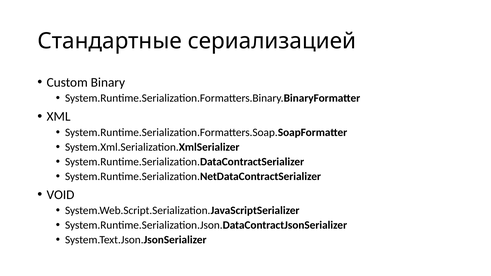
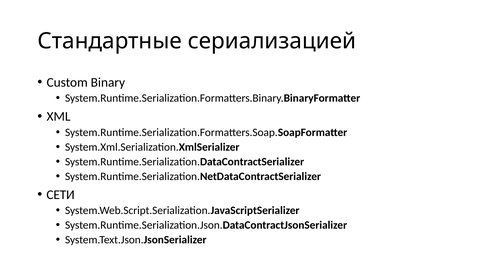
VOID: VOID -> СЕТИ (61, 195)
